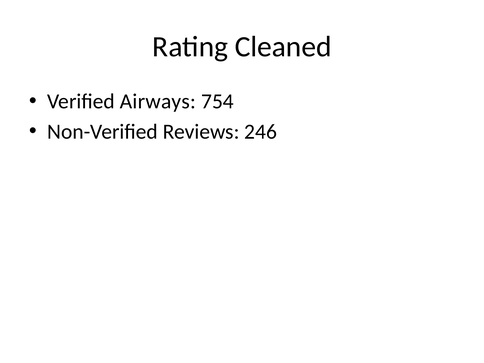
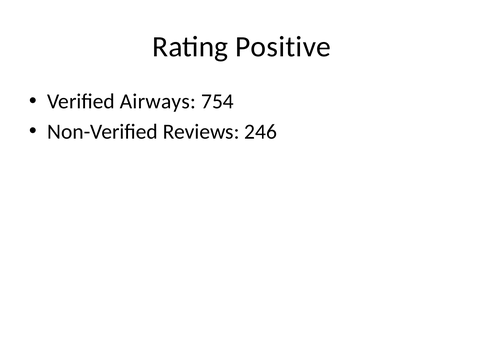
Cleaned: Cleaned -> Positive (283, 47)
